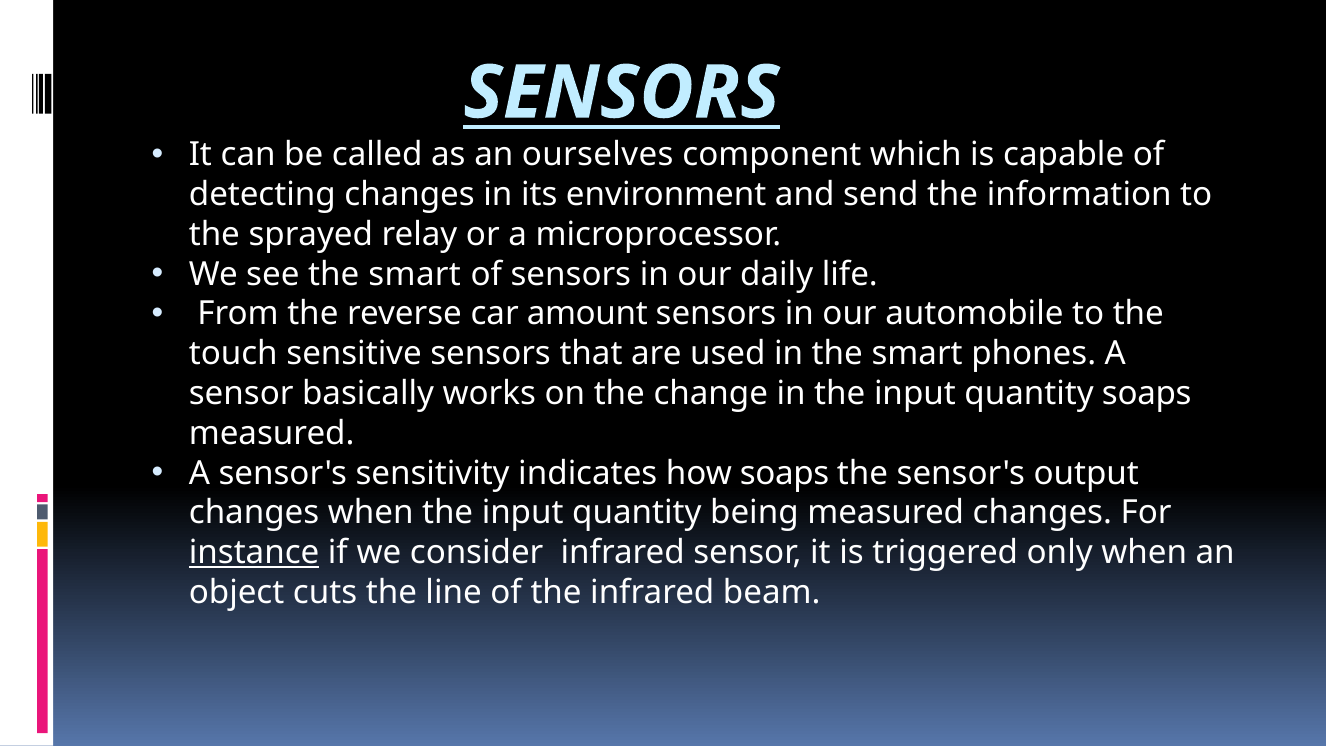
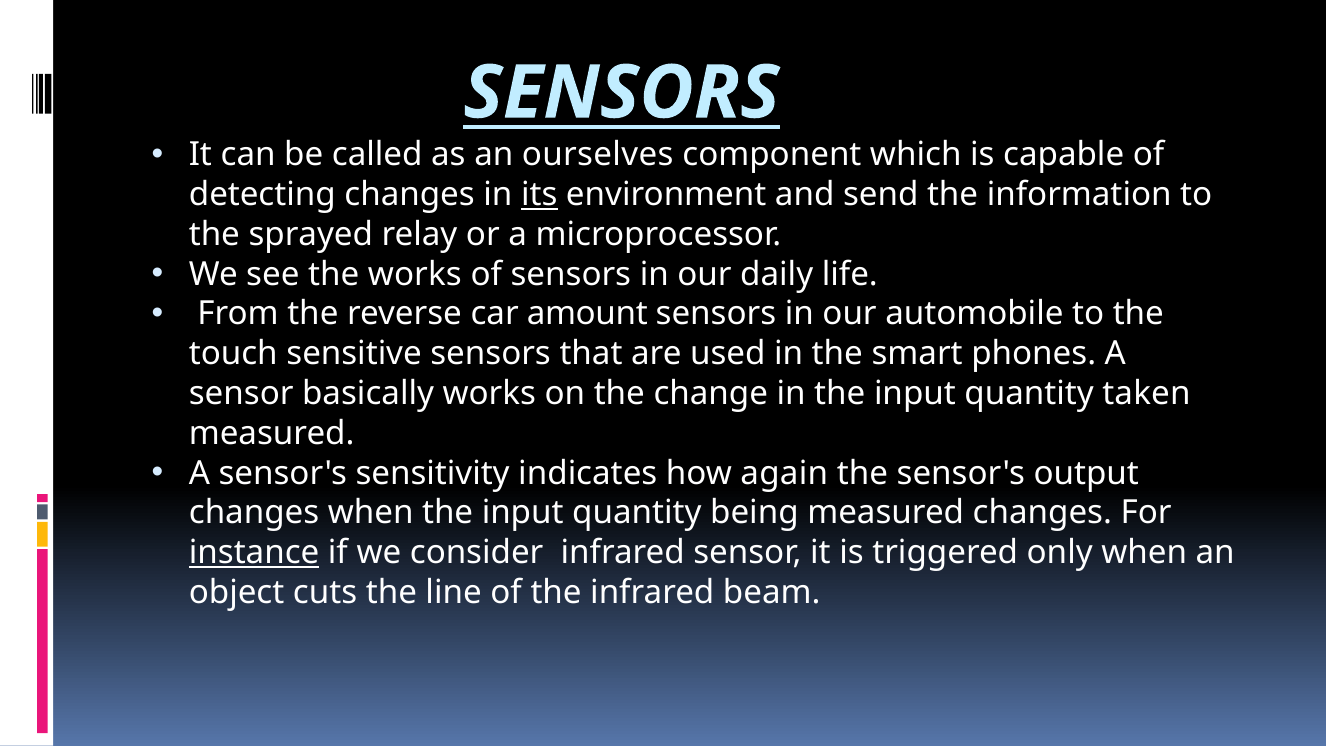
its underline: none -> present (539, 195)
see the smart: smart -> works (415, 274)
quantity soaps: soaps -> taken (1146, 394)
how soaps: soaps -> again (784, 473)
